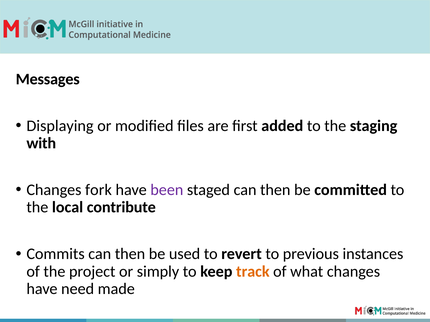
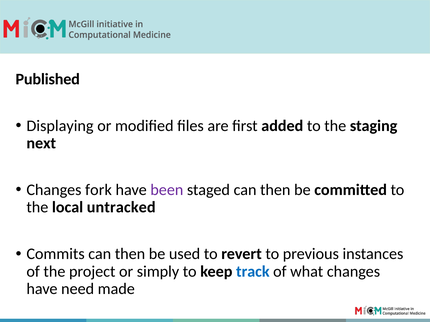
Messages: Messages -> Published (48, 79)
with: with -> next (41, 143)
contribute: contribute -> untracked (121, 208)
track colour: orange -> blue (253, 272)
